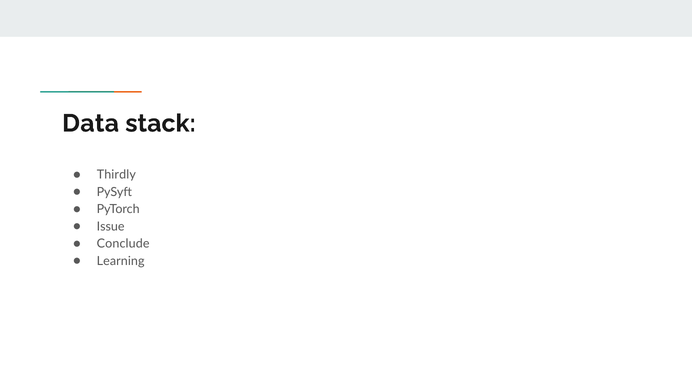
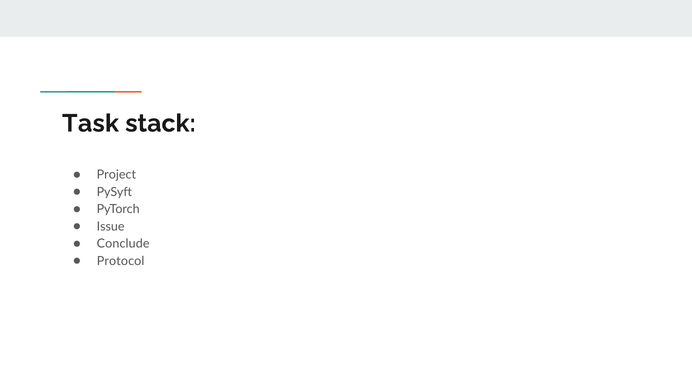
Data: Data -> Task (91, 123)
Thirdly: Thirdly -> Project (116, 175)
Learning: Learning -> Protocol (121, 261)
